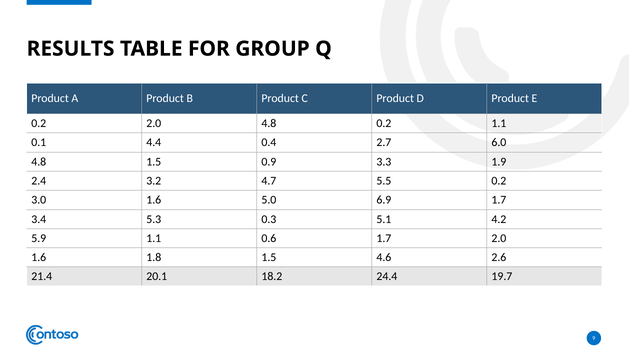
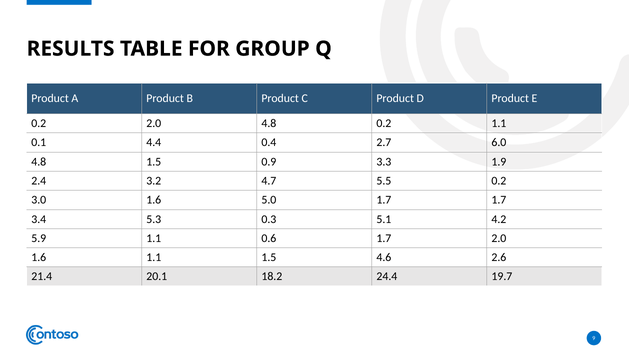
5.0 6.9: 6.9 -> 1.7 (384, 200)
1.6 1.8: 1.8 -> 1.1 (154, 257)
